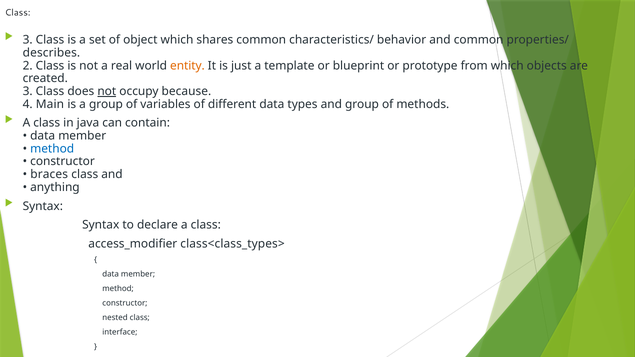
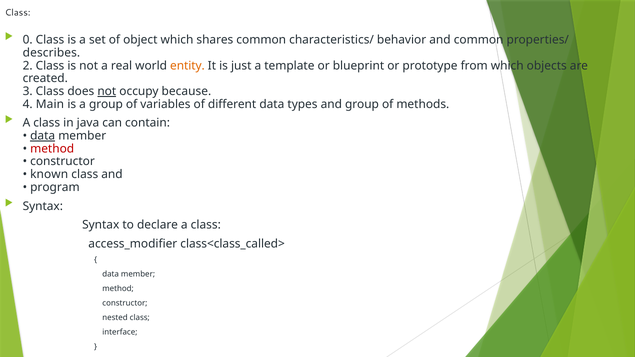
3: 3 -> 0 (28, 40)
data underline: none -> present (43, 136)
method colour: blue -> red (52, 149)
braces: braces -> known (49, 175)
anything: anything -> program (55, 187)
class<class_types>: class<class_types> -> class<class_called> (233, 244)
